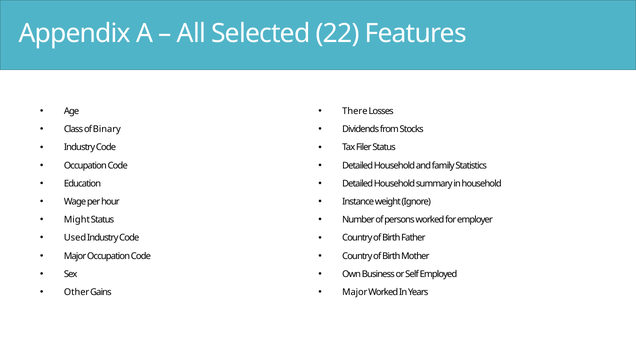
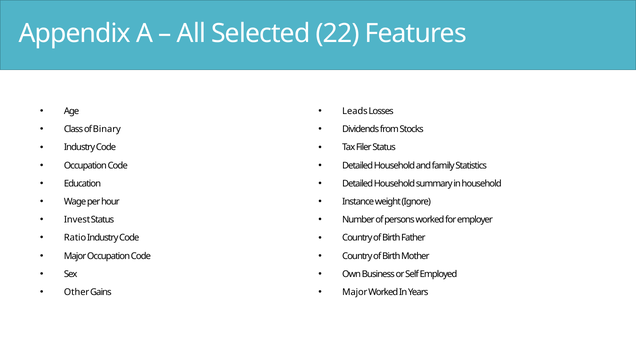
There: There -> Leads (355, 111)
Might: Might -> Invest (77, 220)
Used: Used -> Ratio (75, 238)
